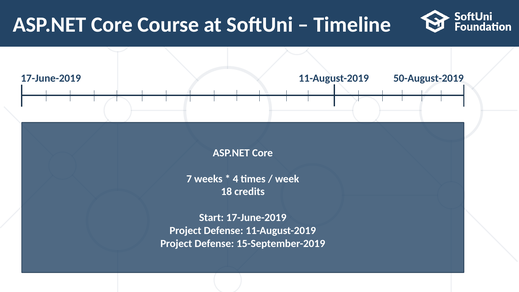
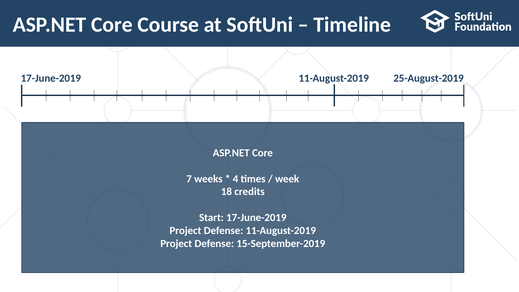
50-August-2019: 50-August-2019 -> 25-August-2019 (429, 78)
